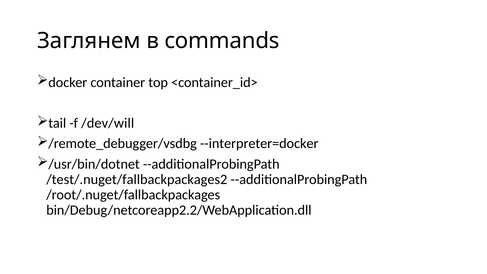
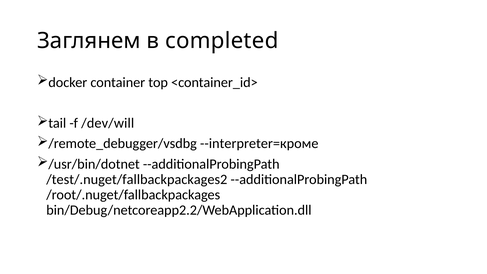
commands: commands -> completed (222, 41)
--interpreter=docker: --interpreter=docker -> --interpreter=кроме (259, 144)
